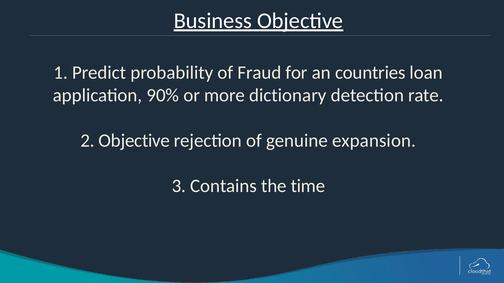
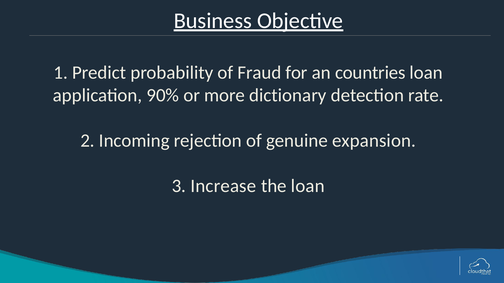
2 Objective: Objective -> Incoming (134, 141)
Contains: Contains -> Increase (223, 186)
the time: time -> loan (308, 186)
